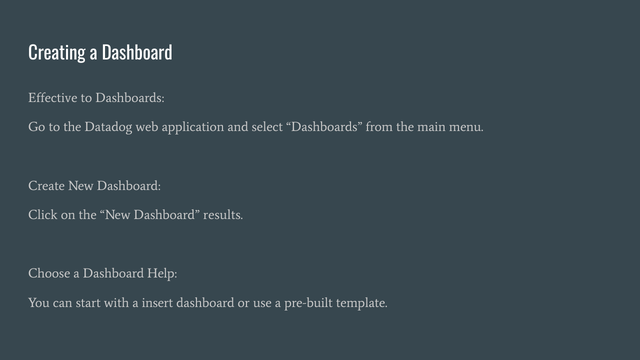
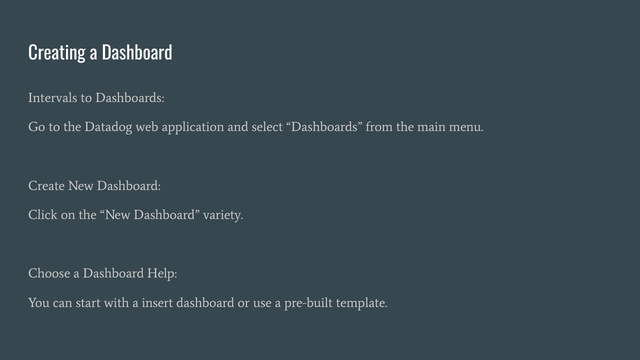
Effective: Effective -> Intervals (53, 98)
results: results -> variety (223, 215)
